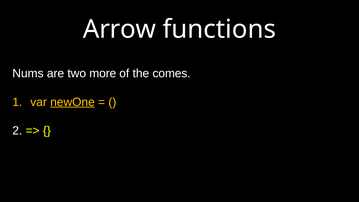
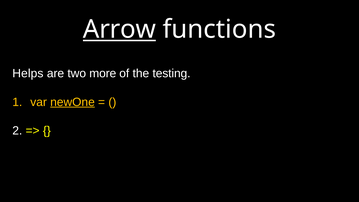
Arrow underline: none -> present (119, 29)
Nums: Nums -> Helps (28, 73)
comes: comes -> testing (172, 73)
